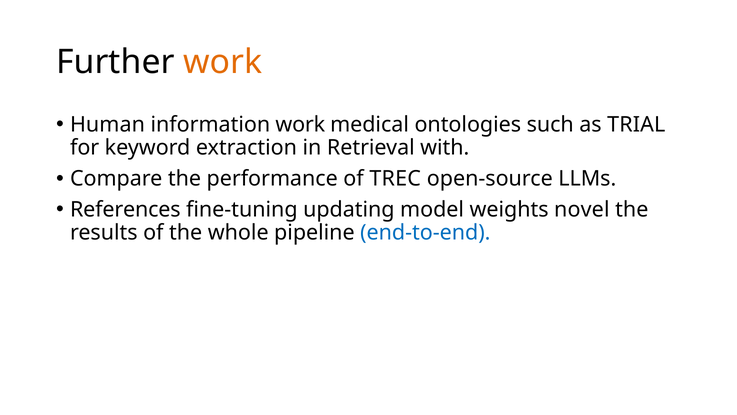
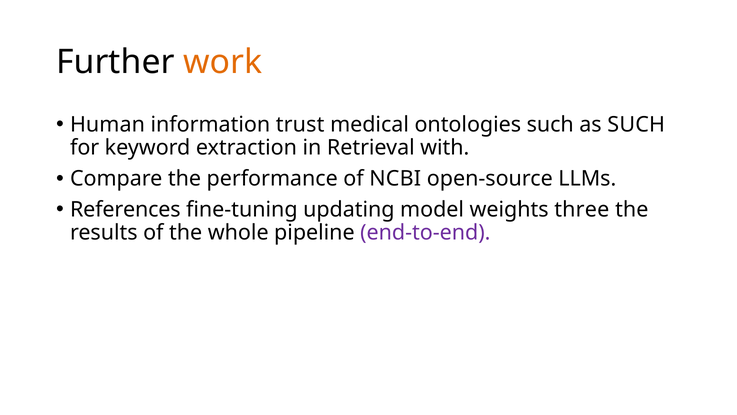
information work: work -> trust (300, 125)
as TRIAL: TRIAL -> SUCH (636, 125)
TREC: TREC -> NCBI (395, 179)
novel: novel -> three (582, 209)
end-to-end colour: blue -> purple (425, 233)
